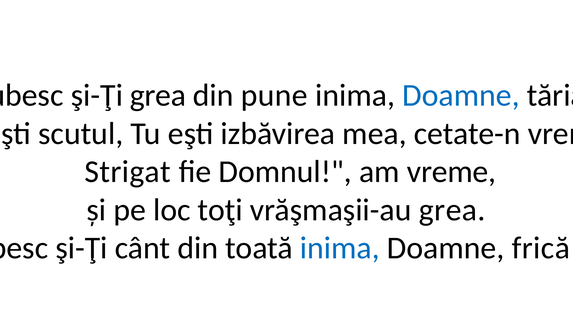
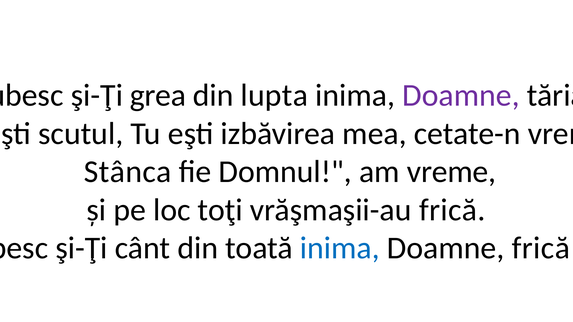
pune: pune -> lupta (274, 96)
Doamne colour: blue -> purple (461, 96)
Strigat: Strigat -> Stânca (128, 172)
vrăşmaşii-au grea: grea -> frică (452, 210)
